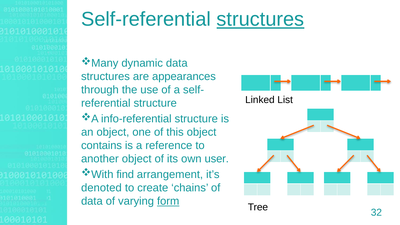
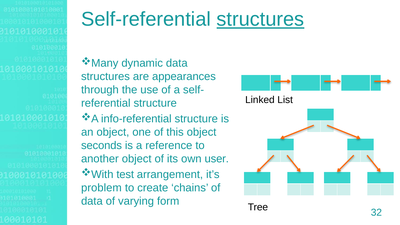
contains: contains -> seconds (102, 145)
find: find -> test (125, 174)
denoted: denoted -> problem (101, 188)
form underline: present -> none (168, 201)
